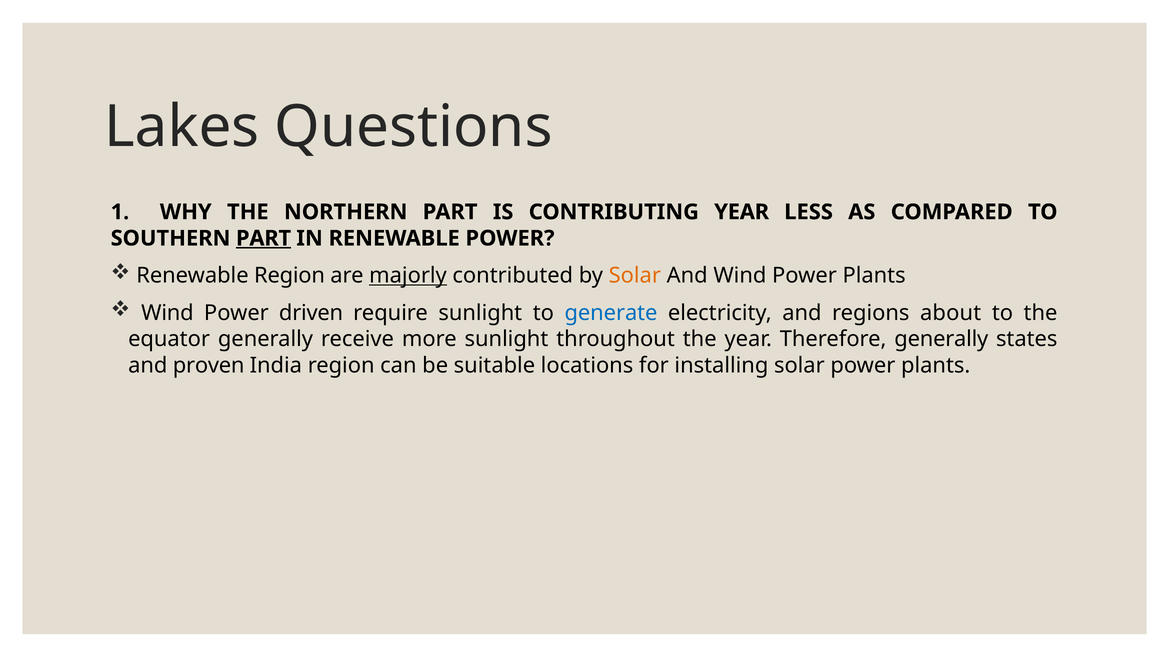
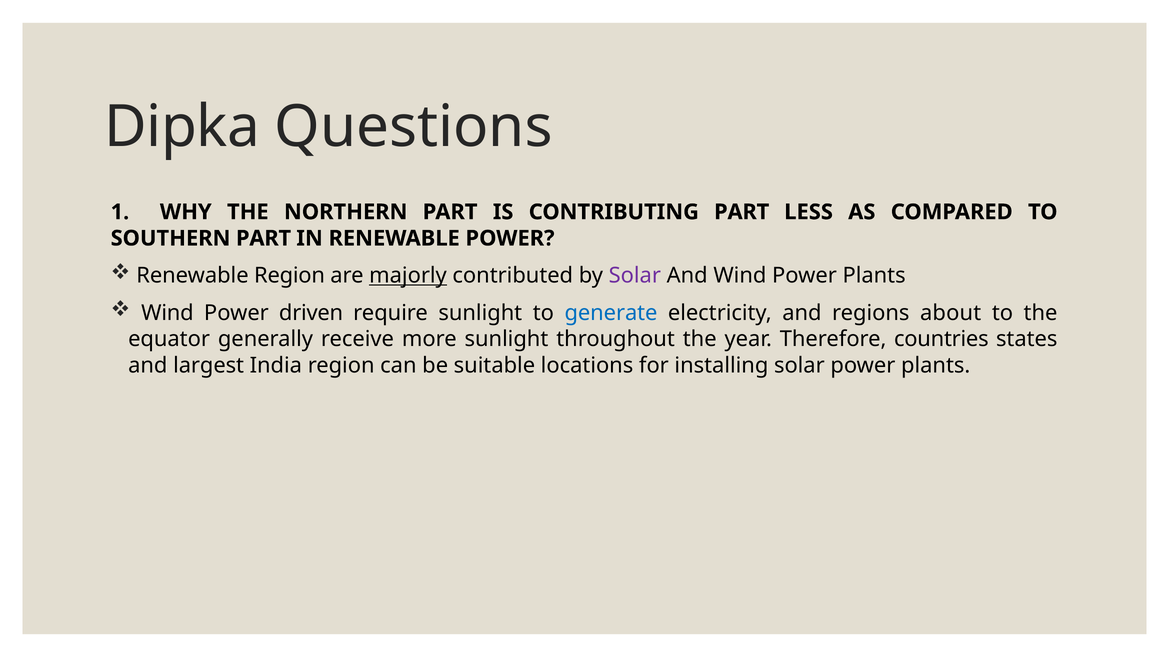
Lakes: Lakes -> Dipka (182, 127)
CONTRIBUTING YEAR: YEAR -> PART (742, 212)
PART underline: present -> none (264, 238)
Solar colour: orange -> purple (635, 276)
Therefore generally: generally -> countries (941, 339)
proven: proven -> largest (209, 366)
